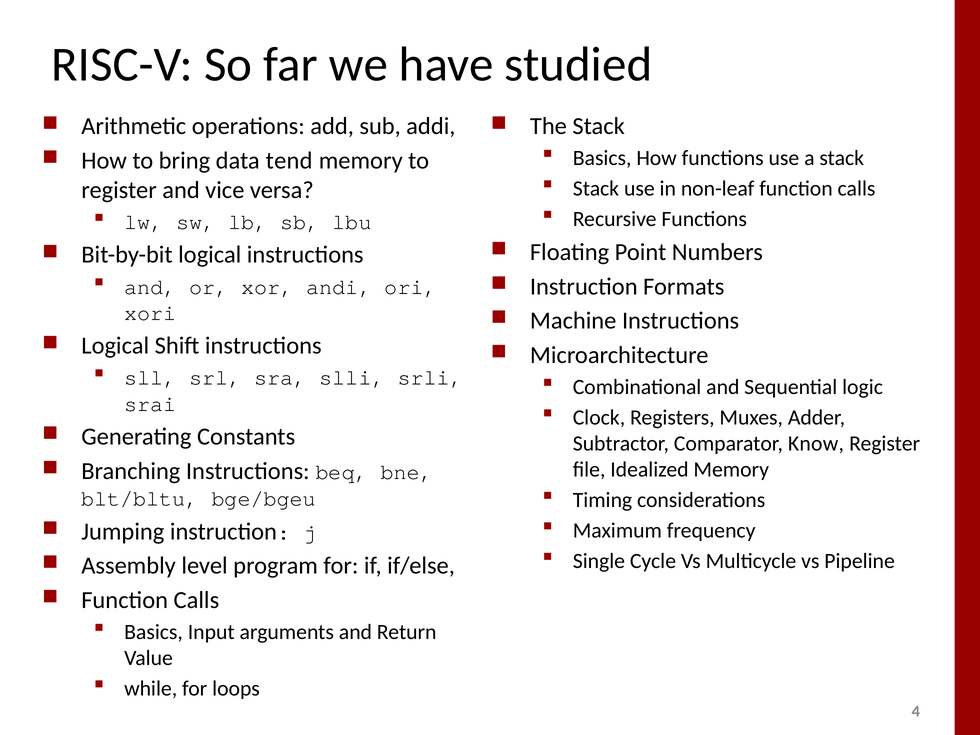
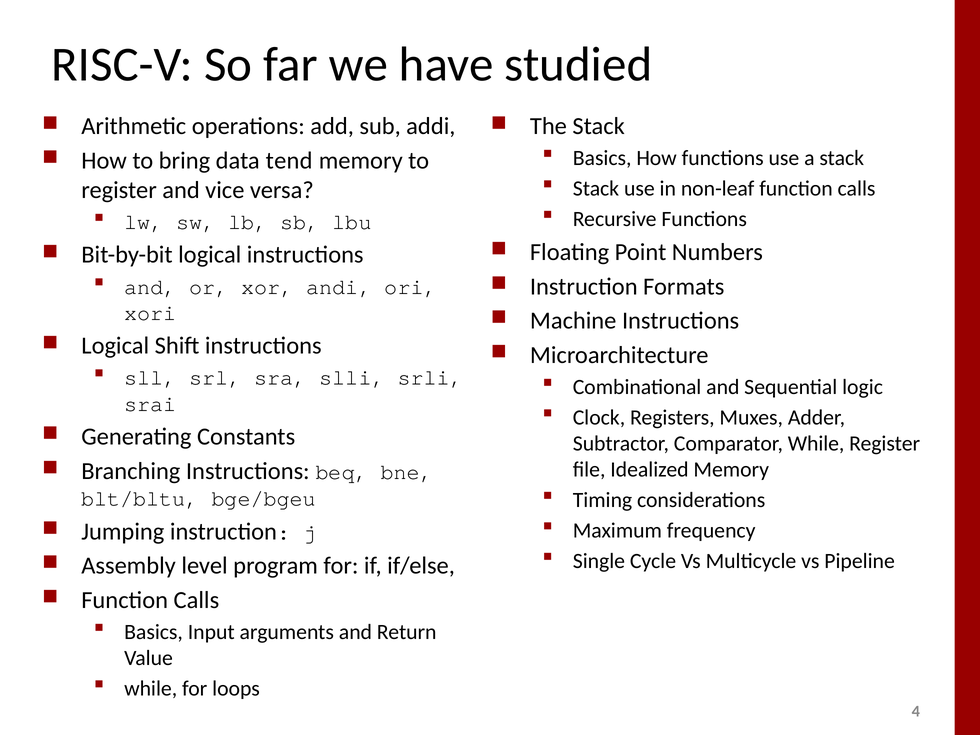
Comparator Know: Know -> While (816, 444)
